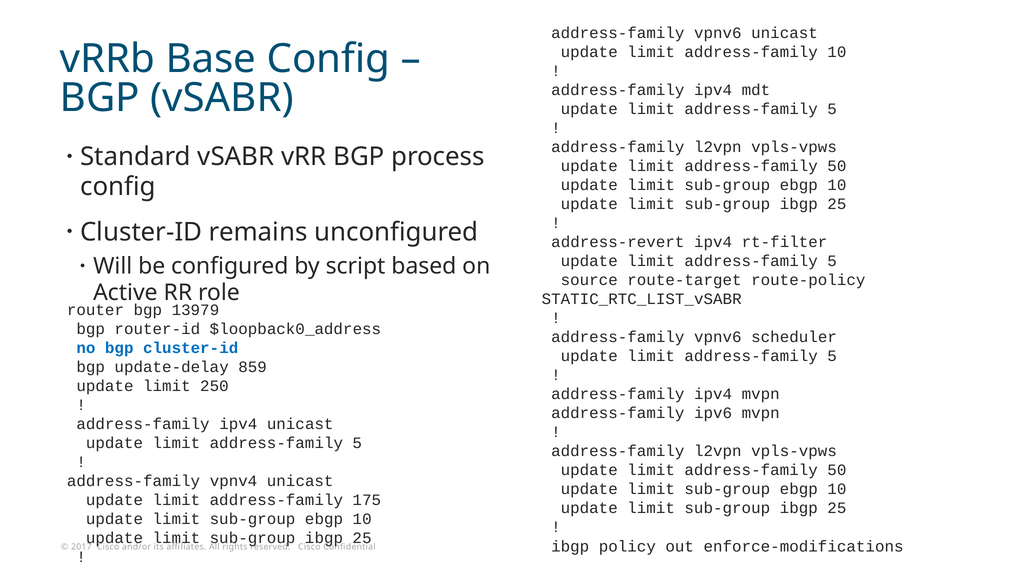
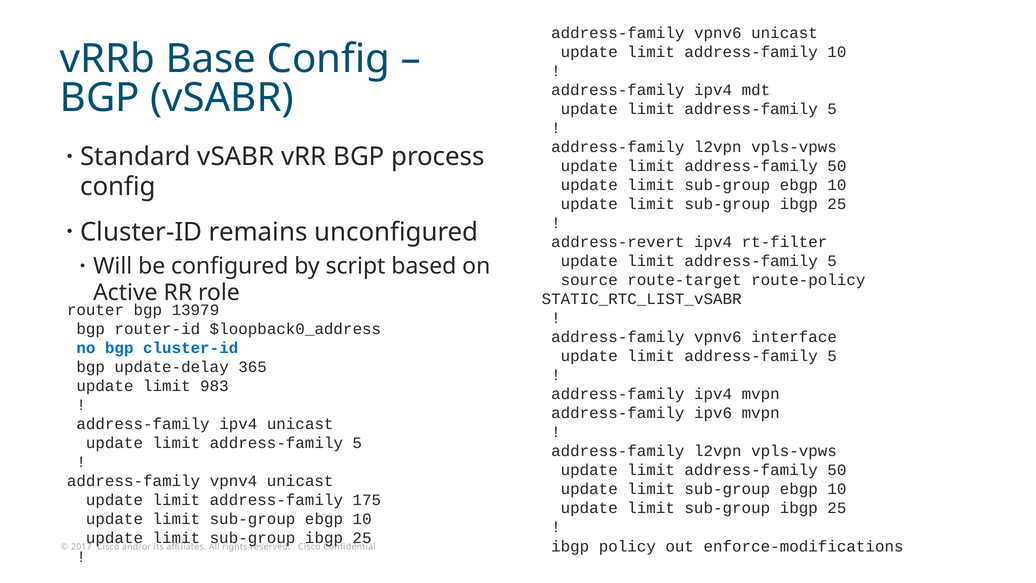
scheduler: scheduler -> interface (794, 337)
859: 859 -> 365 (253, 367)
250: 250 -> 983 (214, 386)
